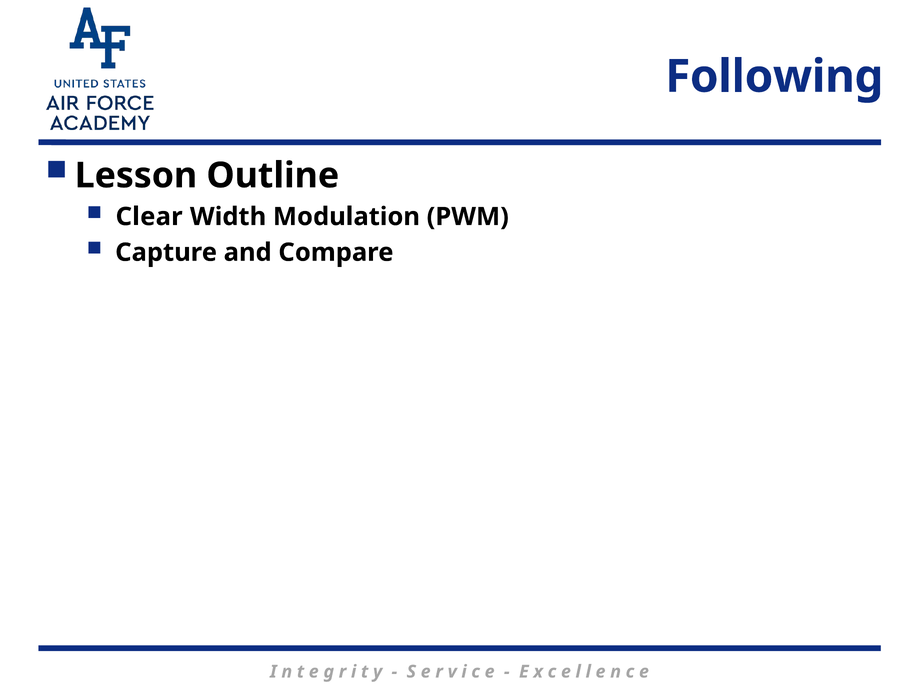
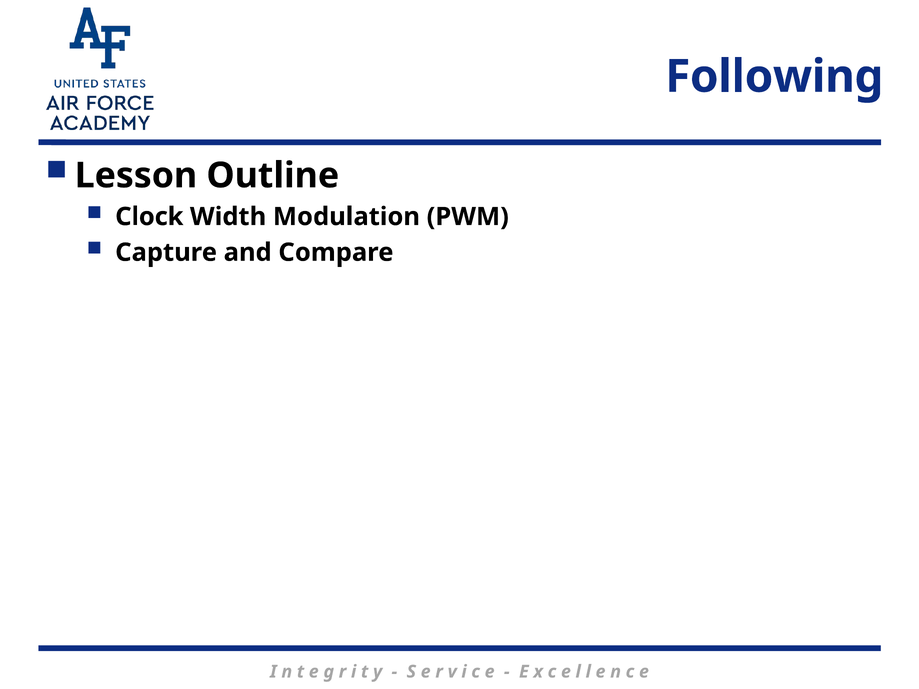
Clear: Clear -> Clock (149, 217)
